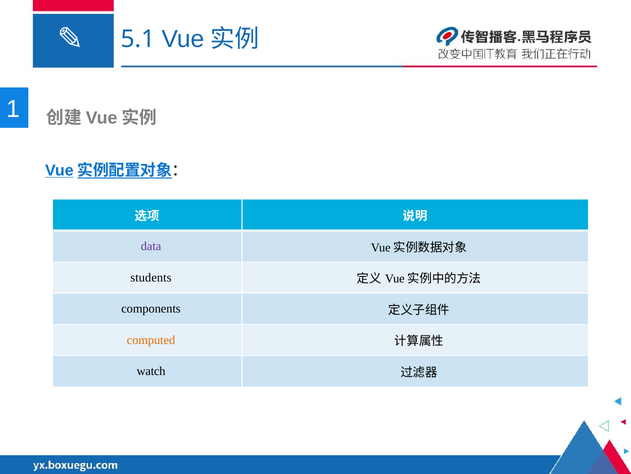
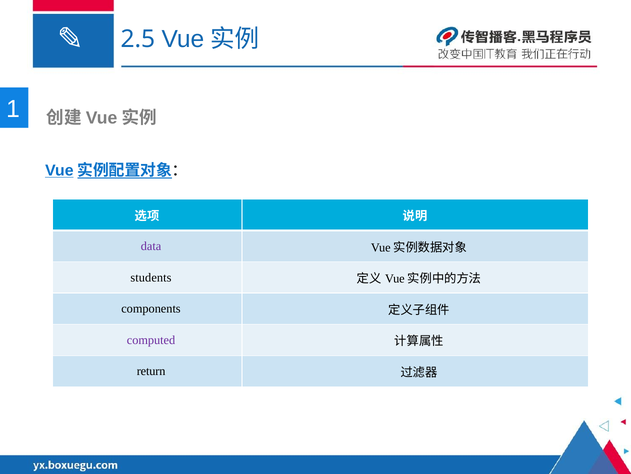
5.1: 5.1 -> 2.5 (138, 39)
computed colour: orange -> purple (151, 340)
watch: watch -> return (151, 371)
